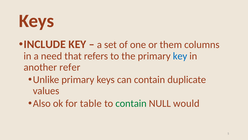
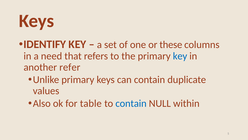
INCLUDE: INCLUDE -> IDENTIFY (45, 44)
them: them -> these (171, 44)
contain colour: green -> blue (131, 103)
would: would -> within (186, 103)
